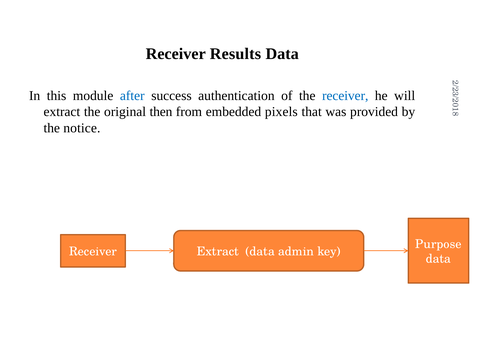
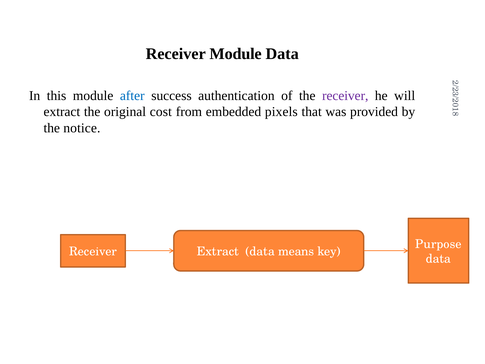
Receiver Results: Results -> Module (236, 54)
receiver colour: blue -> purple (345, 96)
then: then -> cost (161, 112)
admin: admin -> means (296, 251)
